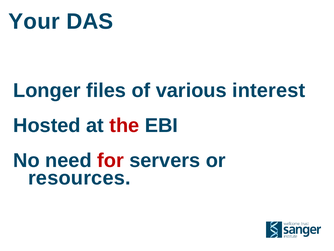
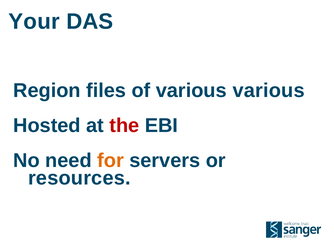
Longer: Longer -> Region (47, 90)
various interest: interest -> various (269, 90)
for colour: red -> orange (111, 160)
